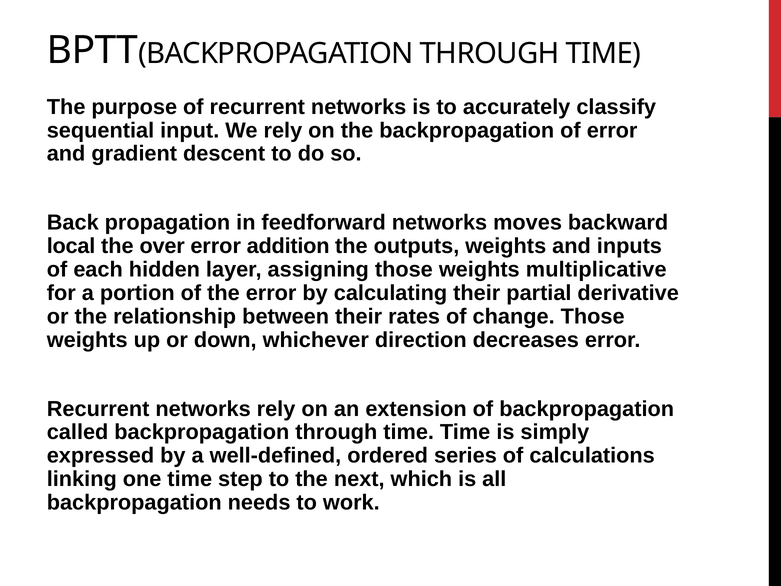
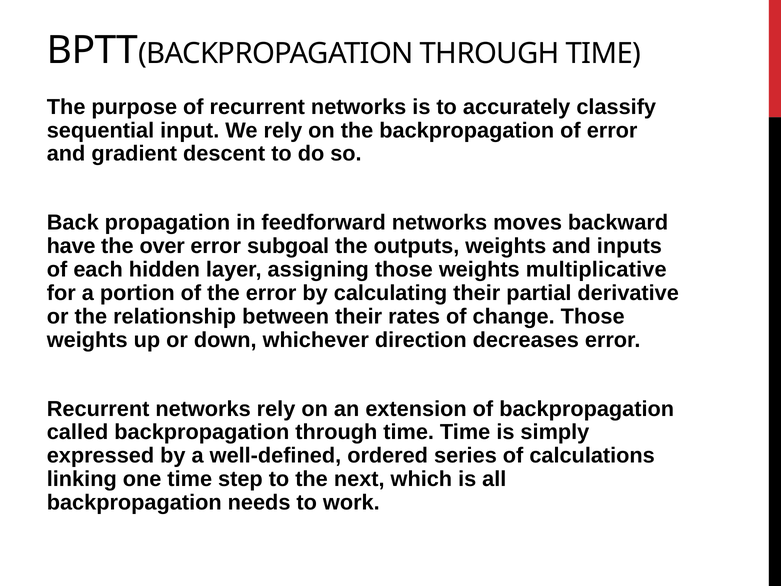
local: local -> have (71, 246)
addition: addition -> subgoal (288, 246)
